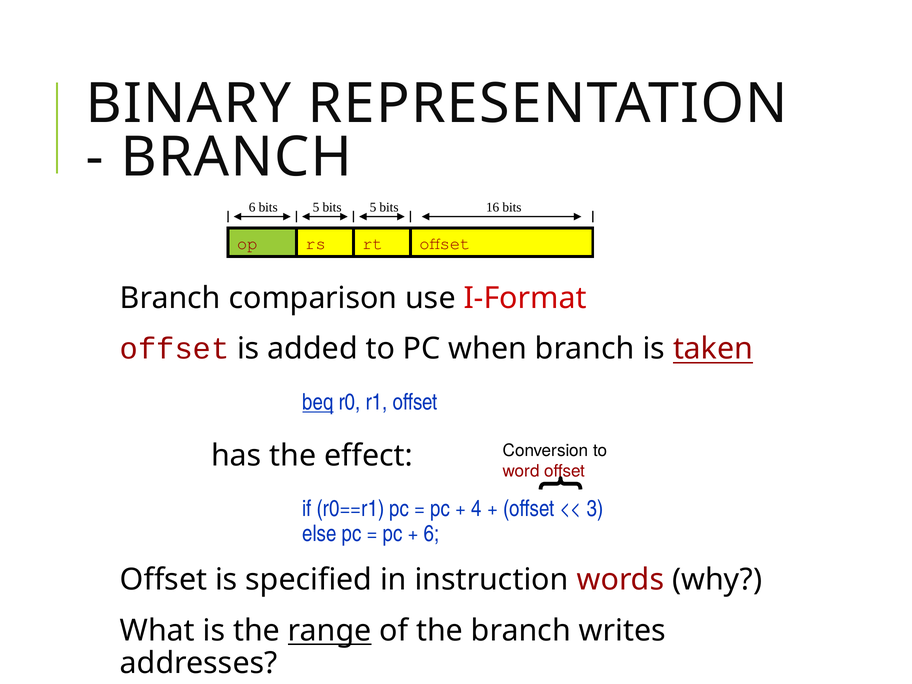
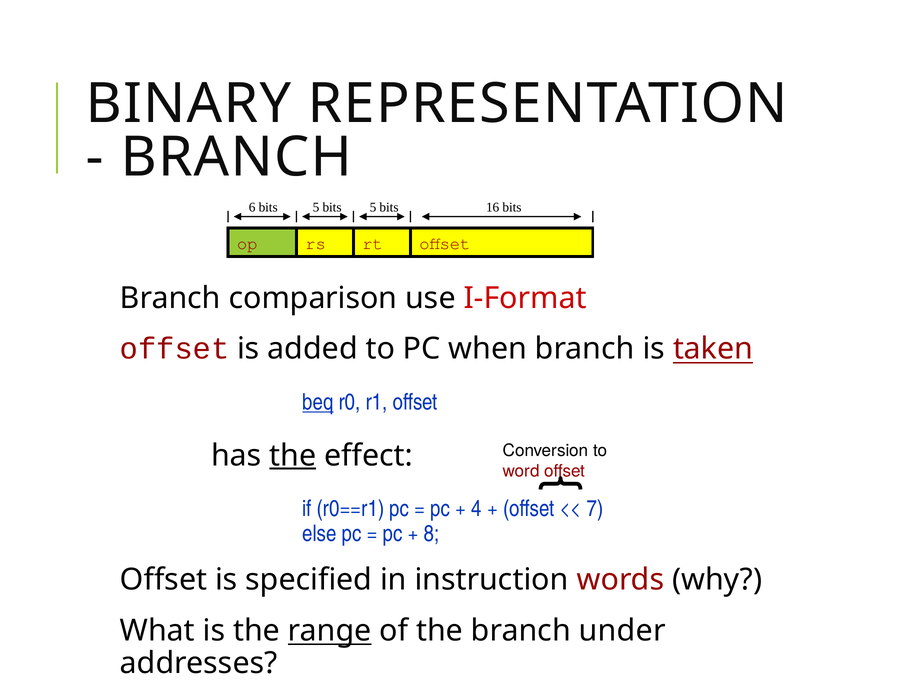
the underline: none -> present (293, 455)
3: 3 -> 7 (595, 509)
6: 6 -> 8 (432, 533)
writes: writes -> under (622, 630)
